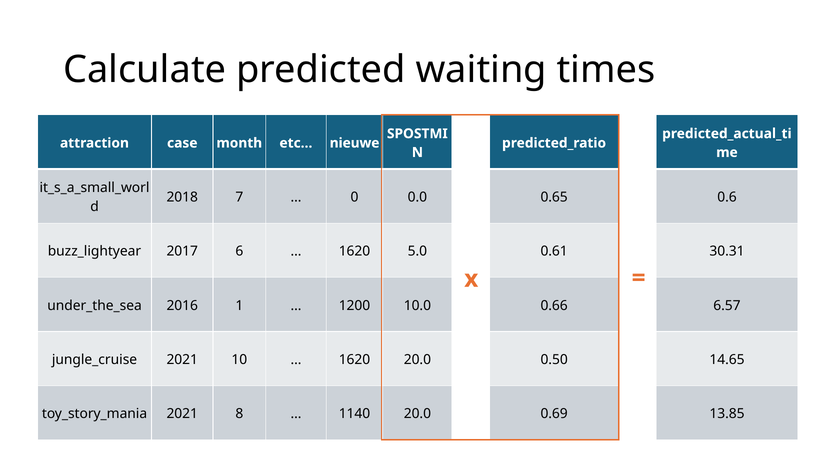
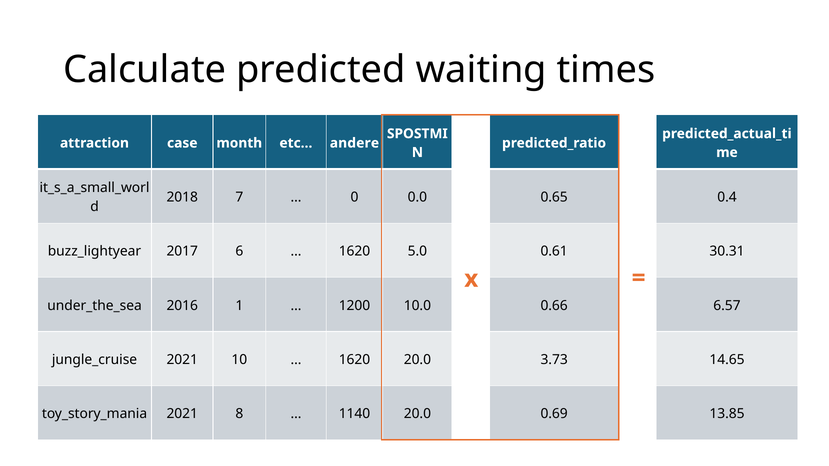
nieuwe: nieuwe -> andere (354, 143)
0.6: 0.6 -> 0.4 (727, 197)
0.50: 0.50 -> 3.73 (554, 360)
